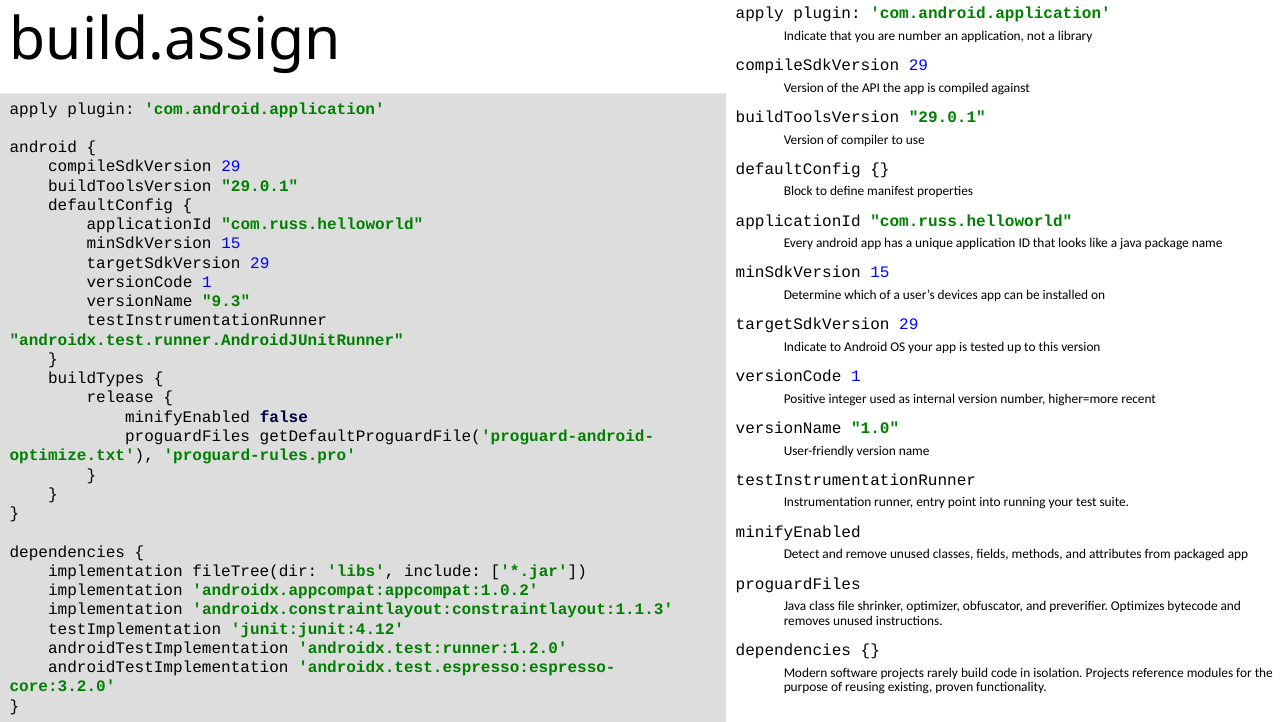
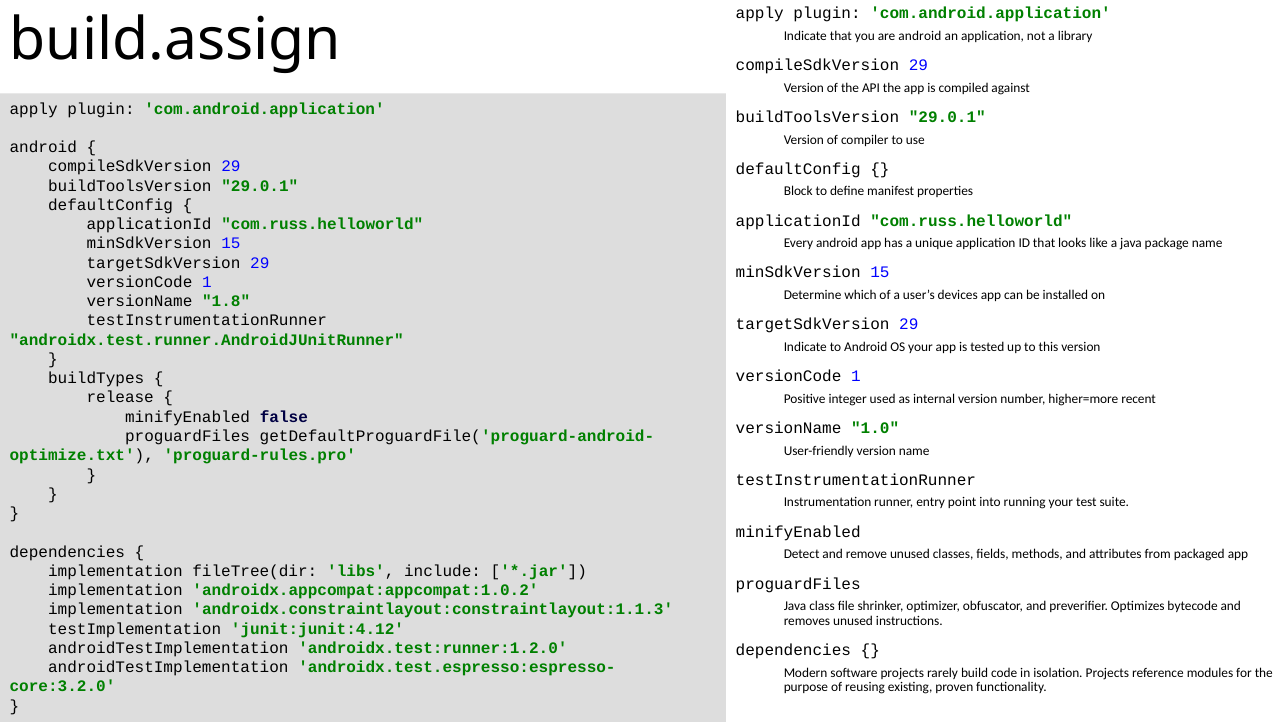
are number: number -> android (920, 36)
9.3: 9.3 -> 1.8 (226, 301)
